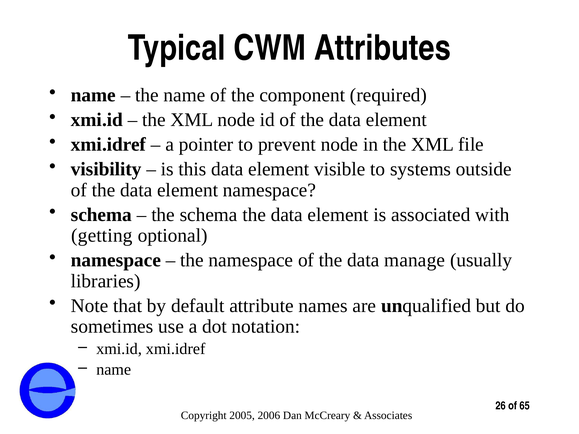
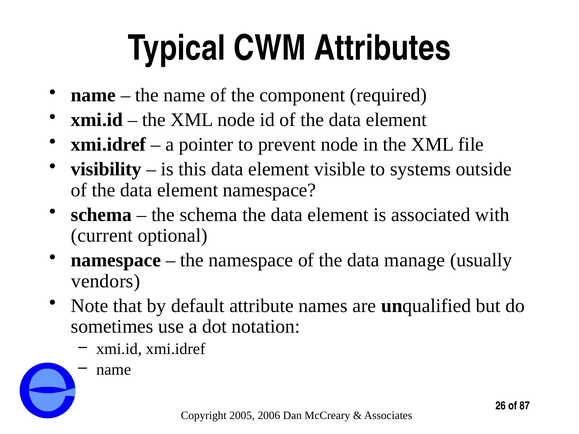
getting: getting -> current (102, 236)
libraries: libraries -> vendors (106, 281)
65: 65 -> 87 (525, 406)
